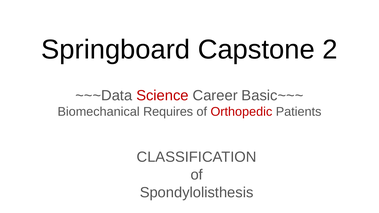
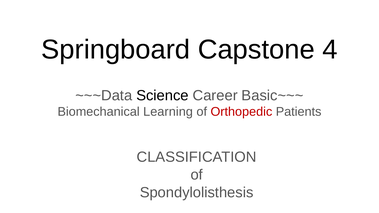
2: 2 -> 4 (330, 50)
Science colour: red -> black (162, 95)
Requires: Requires -> Learning (168, 112)
